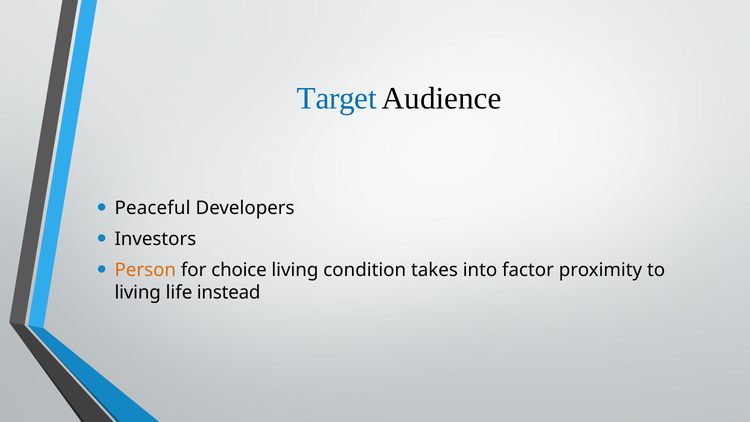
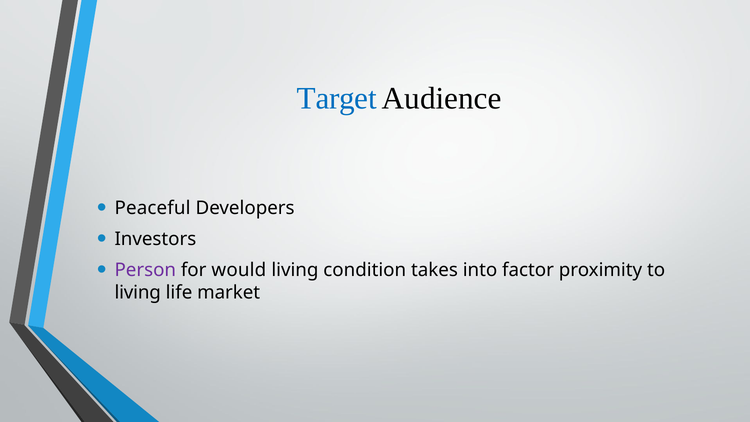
Person colour: orange -> purple (145, 270)
choice: choice -> would (239, 270)
instead: instead -> market (229, 292)
